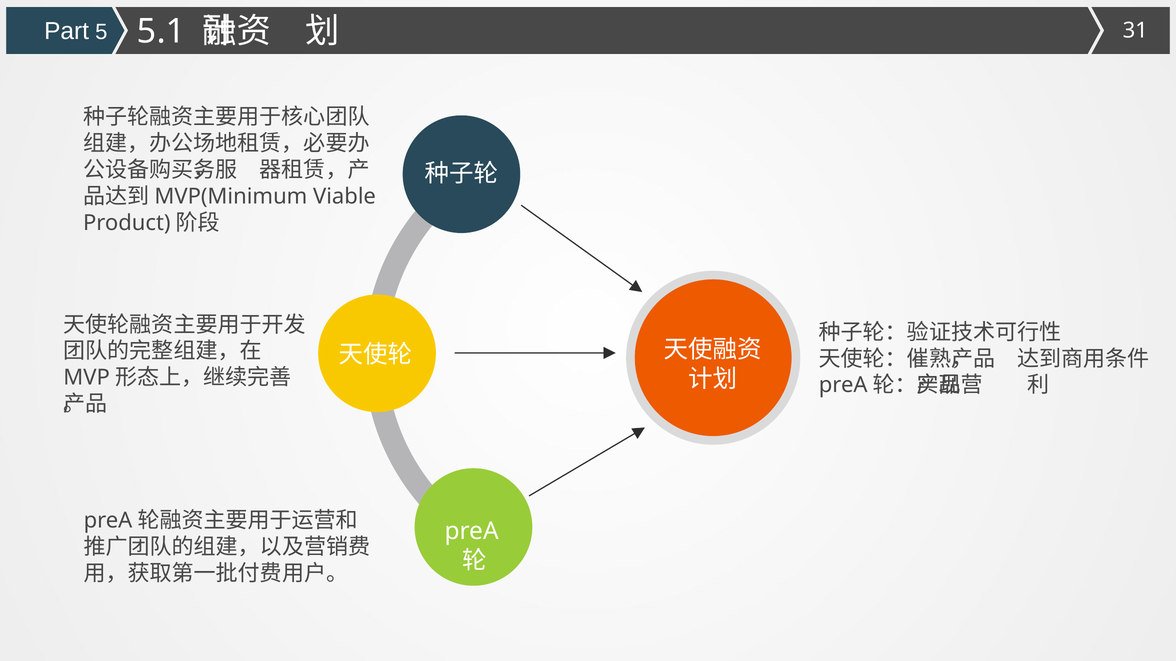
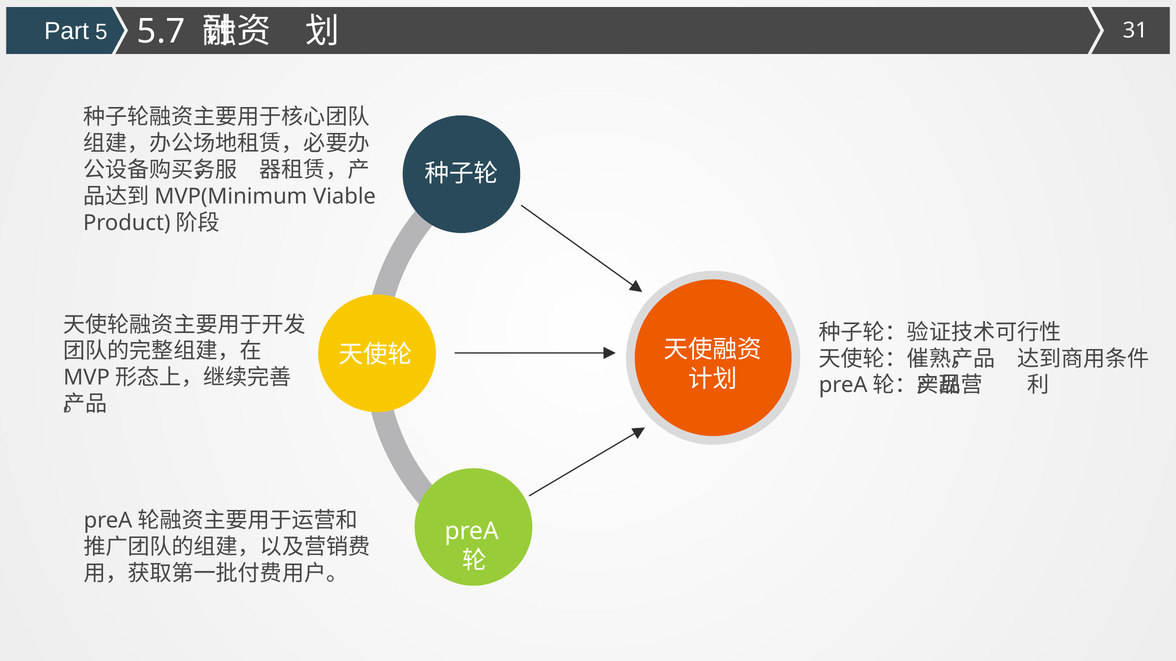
5.1: 5.1 -> 5.7 (161, 32)
